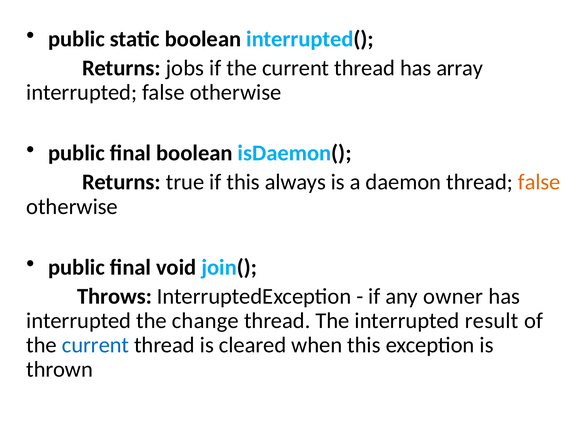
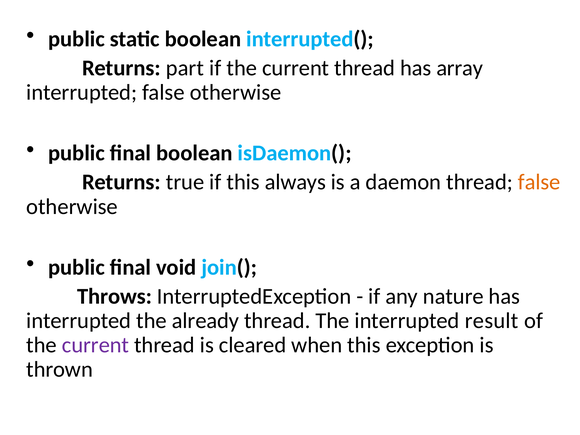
jobs: jobs -> part (185, 68)
owner: owner -> nature (453, 296)
change: change -> already (205, 321)
current colour: blue -> purple (96, 345)
